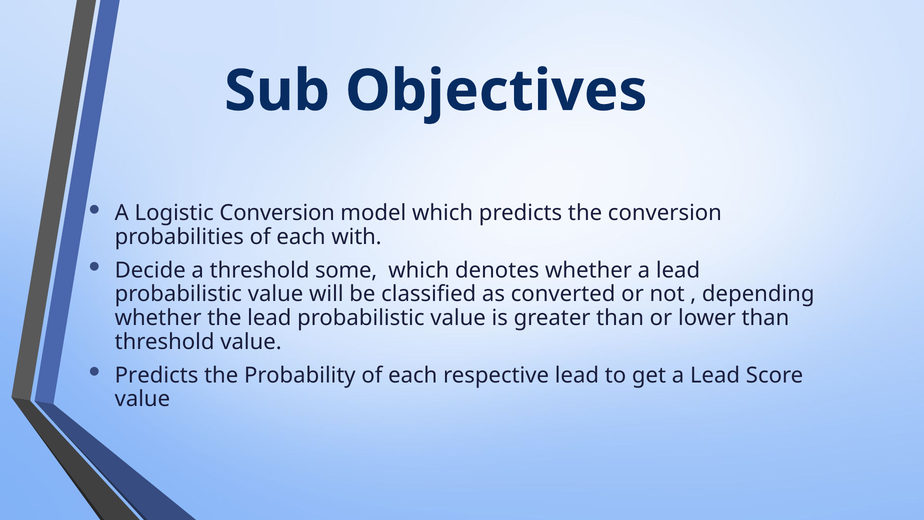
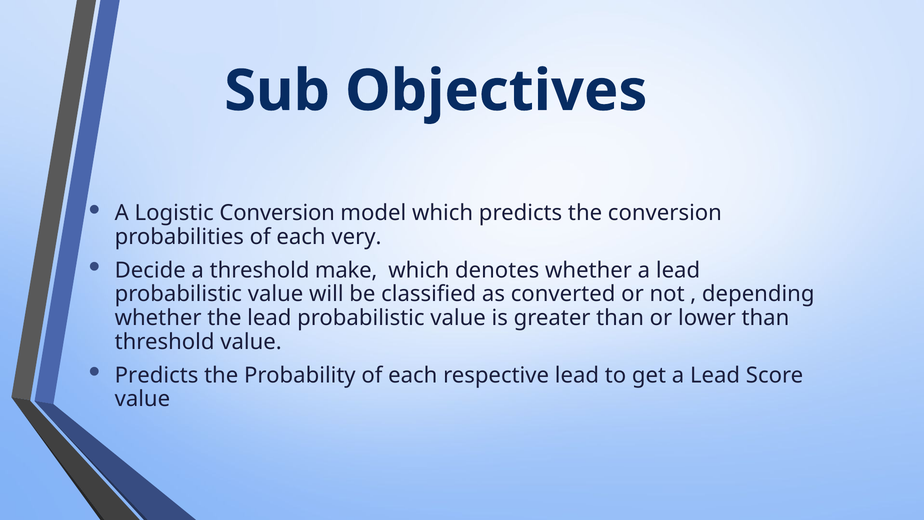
with: with -> very (356, 237)
some: some -> make (346, 270)
